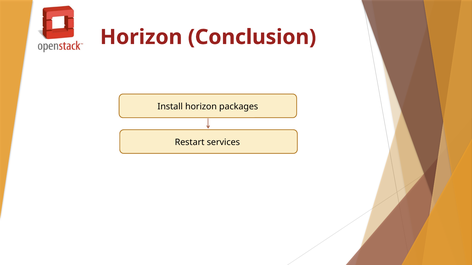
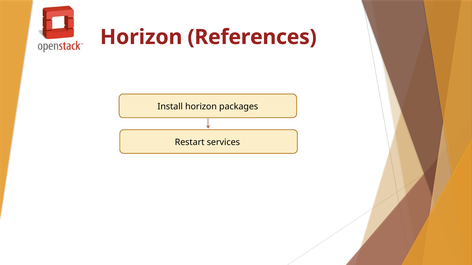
Conclusion: Conclusion -> References (252, 37)
